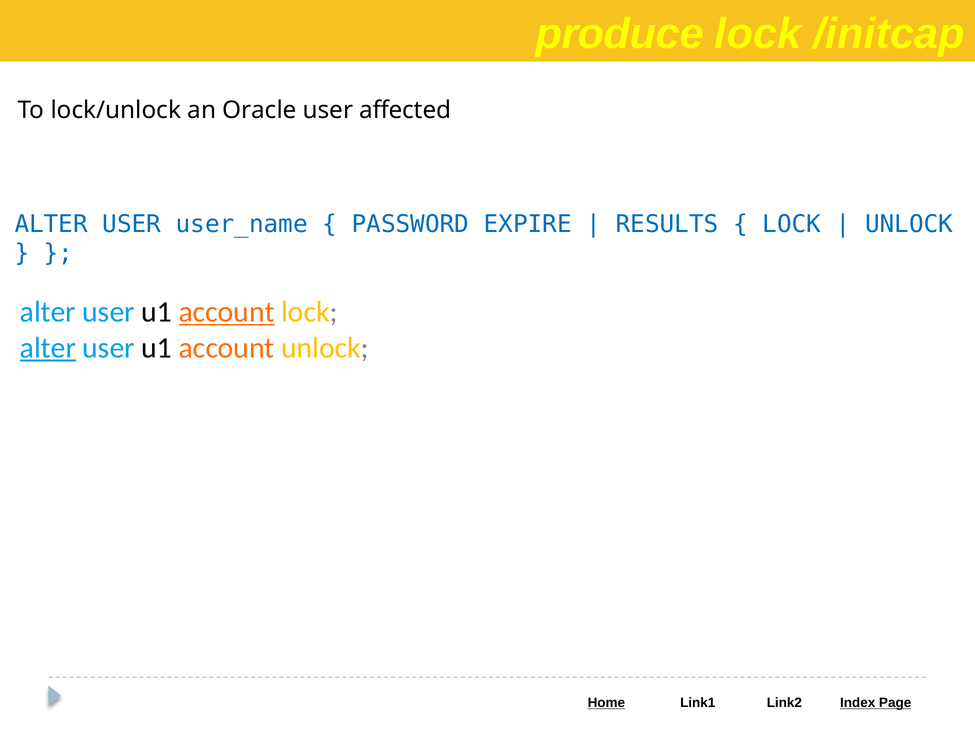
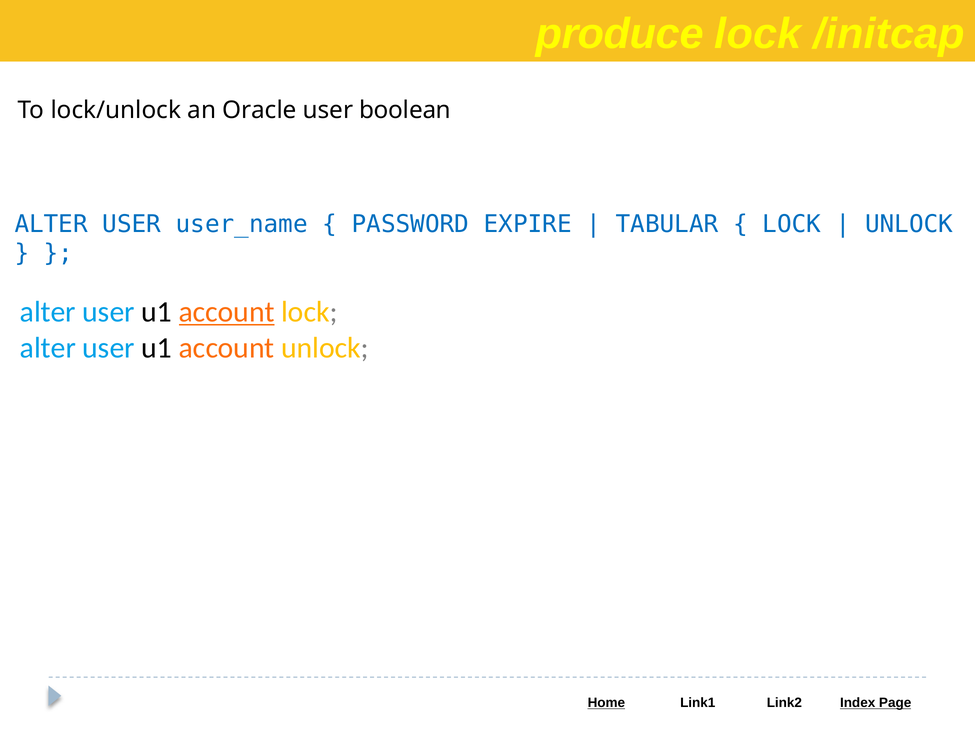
affected: affected -> boolean (405, 110)
RESULTS: RESULTS -> TABULAR (667, 224)
alter underline: present -> none (48, 348)
